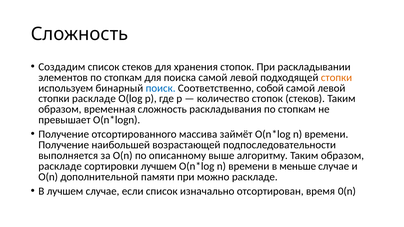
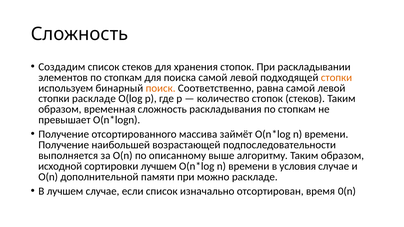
поиск colour: blue -> orange (161, 88)
собой: собой -> равна (270, 88)
раскладе: раскладе -> исходной (60, 166)
меньше: меньше -> условия (298, 166)
